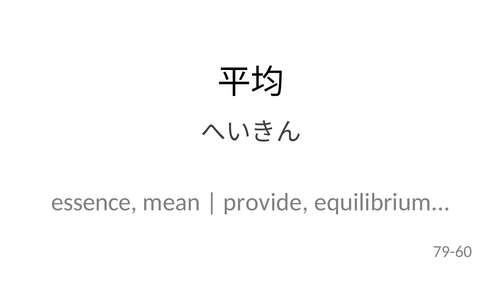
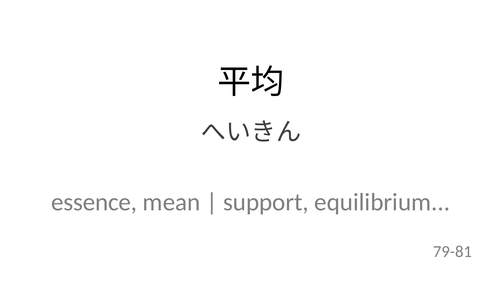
provide: provide -> support (266, 203)
79-60: 79-60 -> 79-81 (452, 252)
